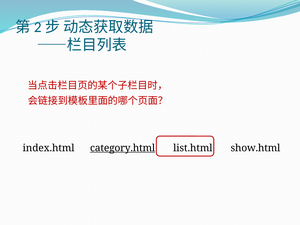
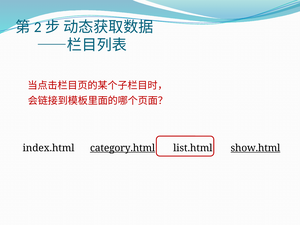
show.html underline: none -> present (255, 148)
